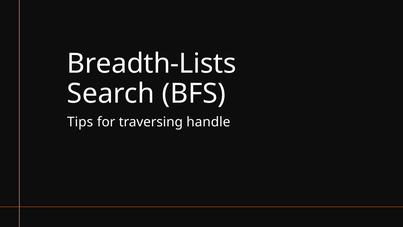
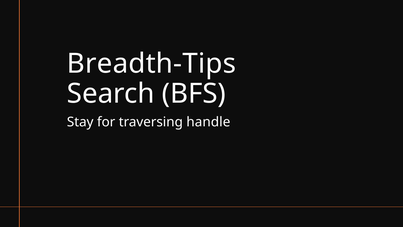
Breadth-Lists: Breadth-Lists -> Breadth-Tips (151, 64)
Tips: Tips -> Stay (80, 122)
